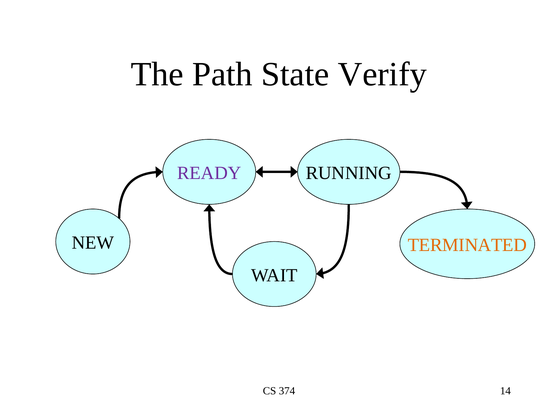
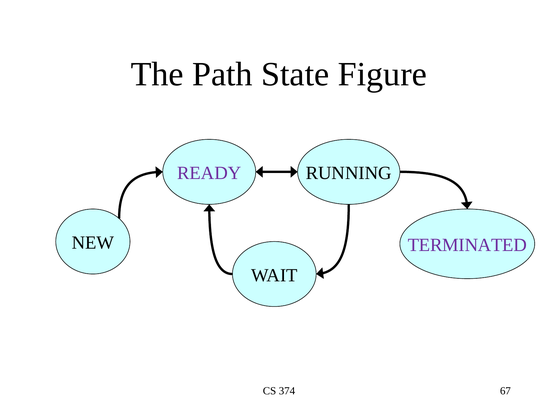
Verify: Verify -> Figure (382, 74)
TERMINATED colour: orange -> purple (467, 245)
14: 14 -> 67 (505, 391)
